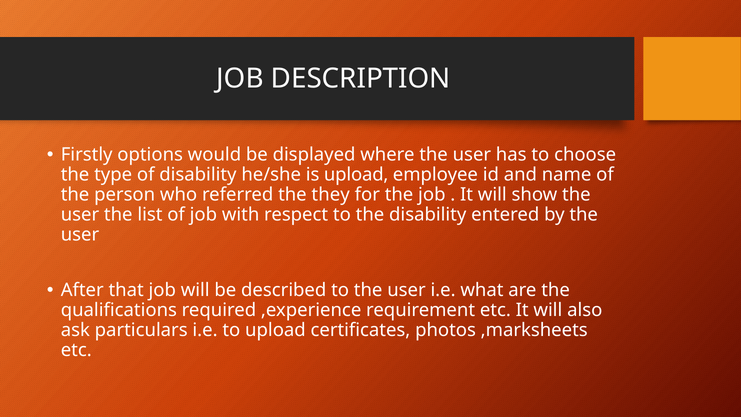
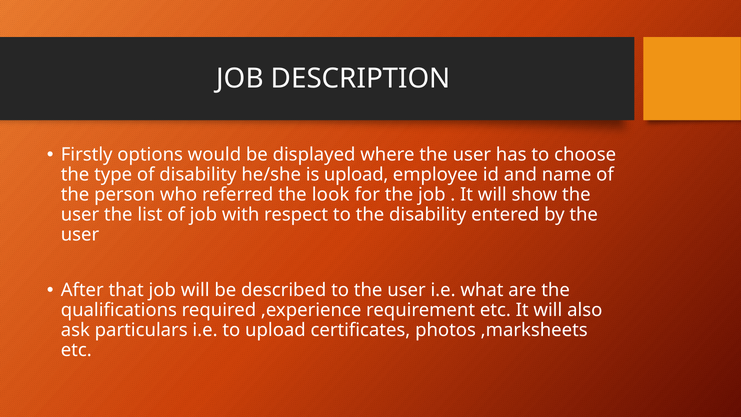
they: they -> look (331, 195)
